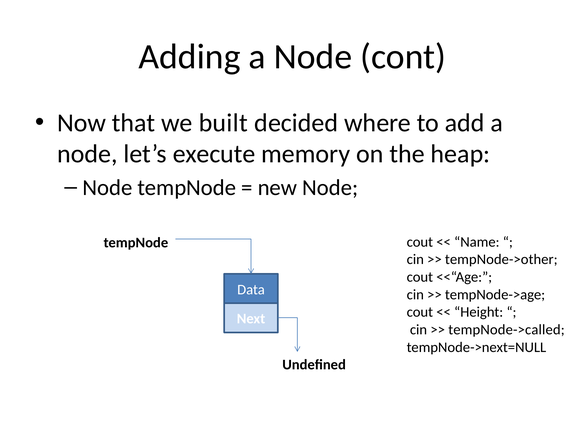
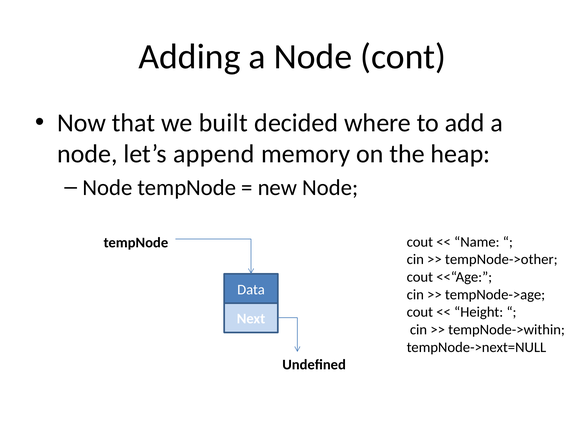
execute: execute -> append (214, 154)
tempNode->called: tempNode->called -> tempNode->within (507, 330)
